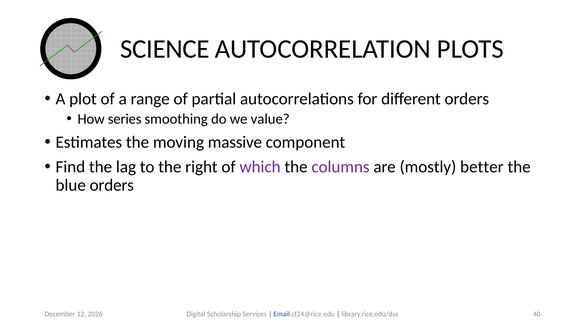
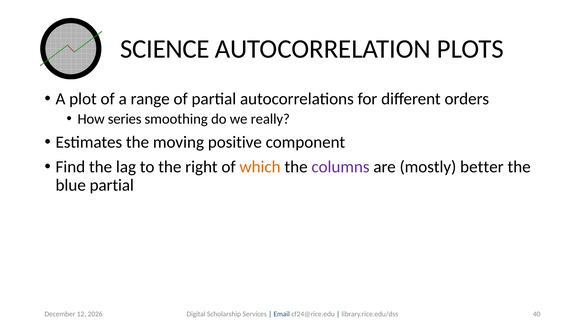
value: value -> really (270, 119)
massive: massive -> positive (235, 142)
which colour: purple -> orange (260, 167)
blue orders: orders -> partial (112, 185)
